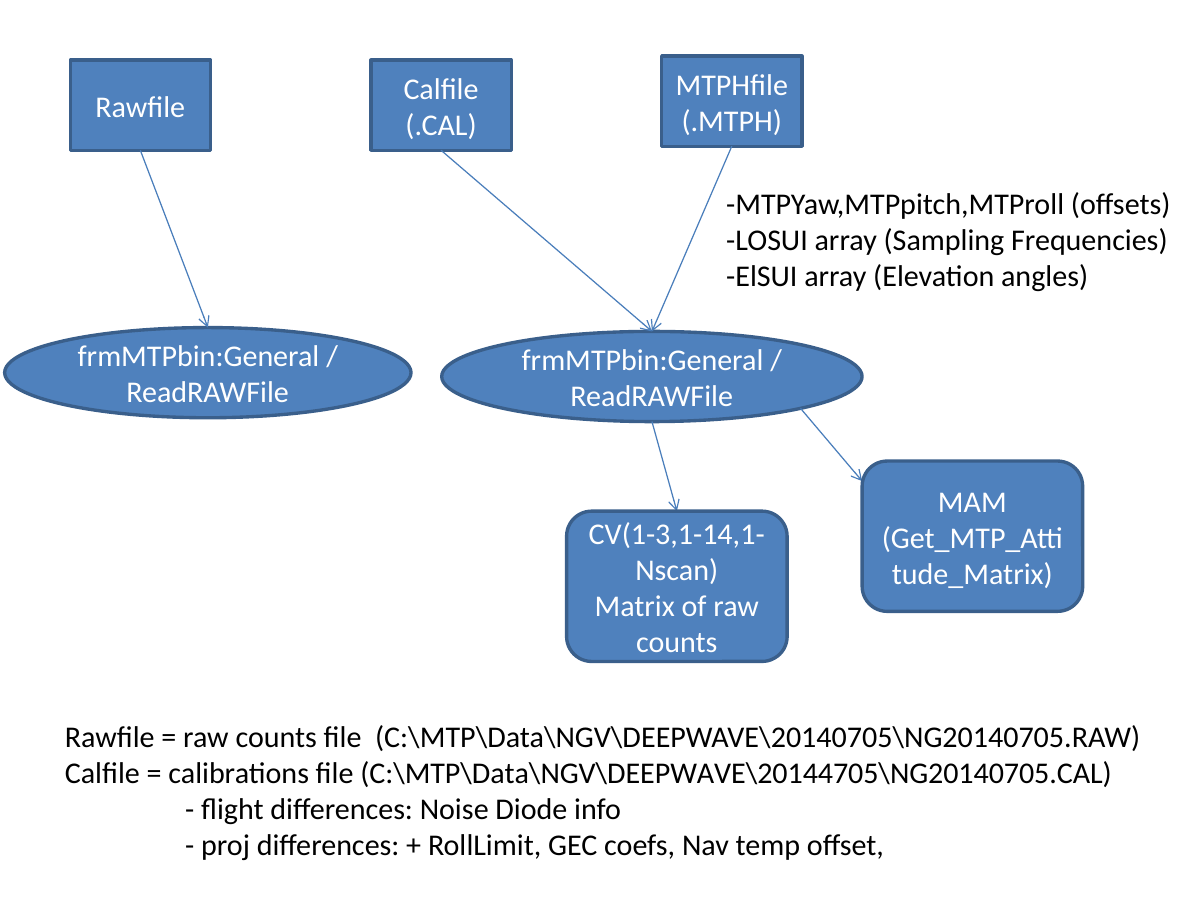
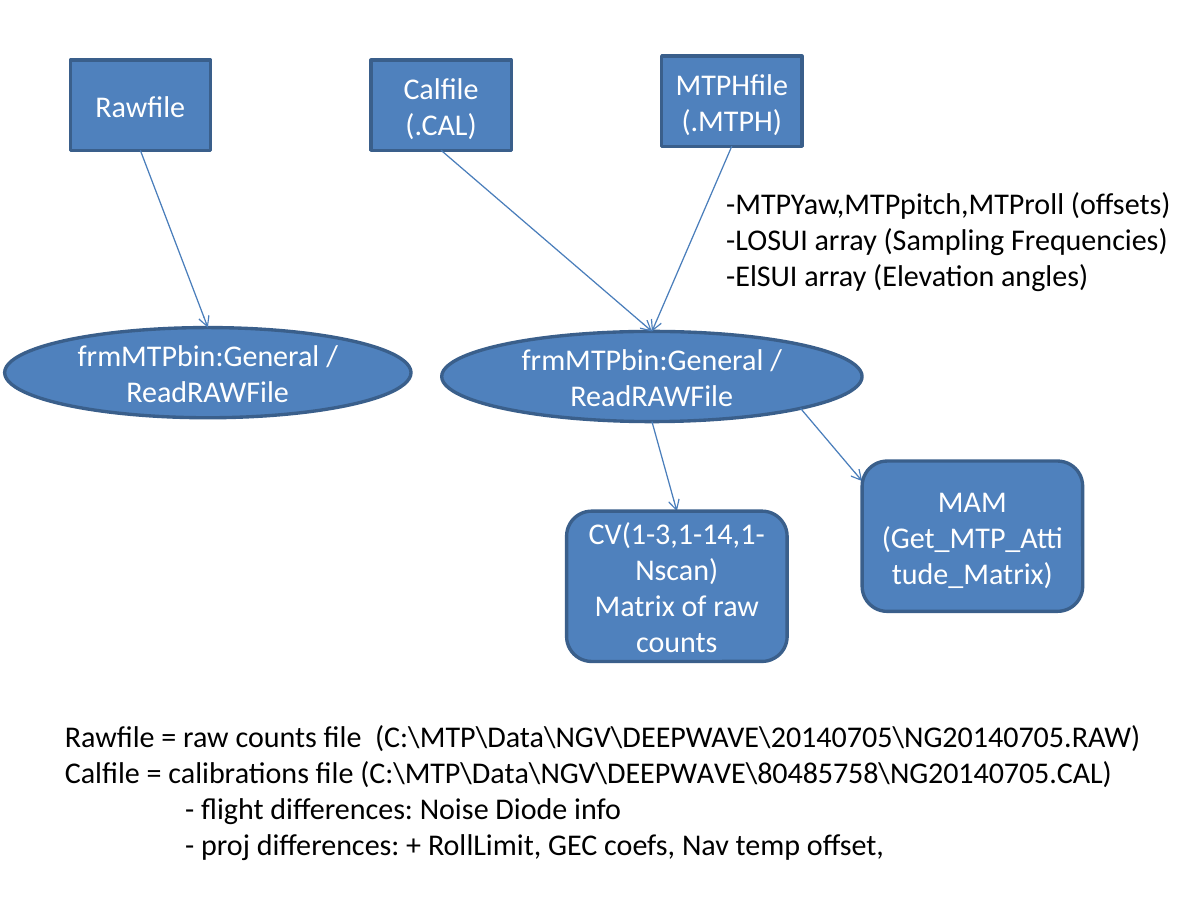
C:\MTP\Data\NGV\DEEPWAVE\20144705\NG20140705.CAL: C:\MTP\Data\NGV\DEEPWAVE\20144705\NG20140705.CAL -> C:\MTP\Data\NGV\DEEPWAVE\80485758\NG20140705.CAL (736, 774)
